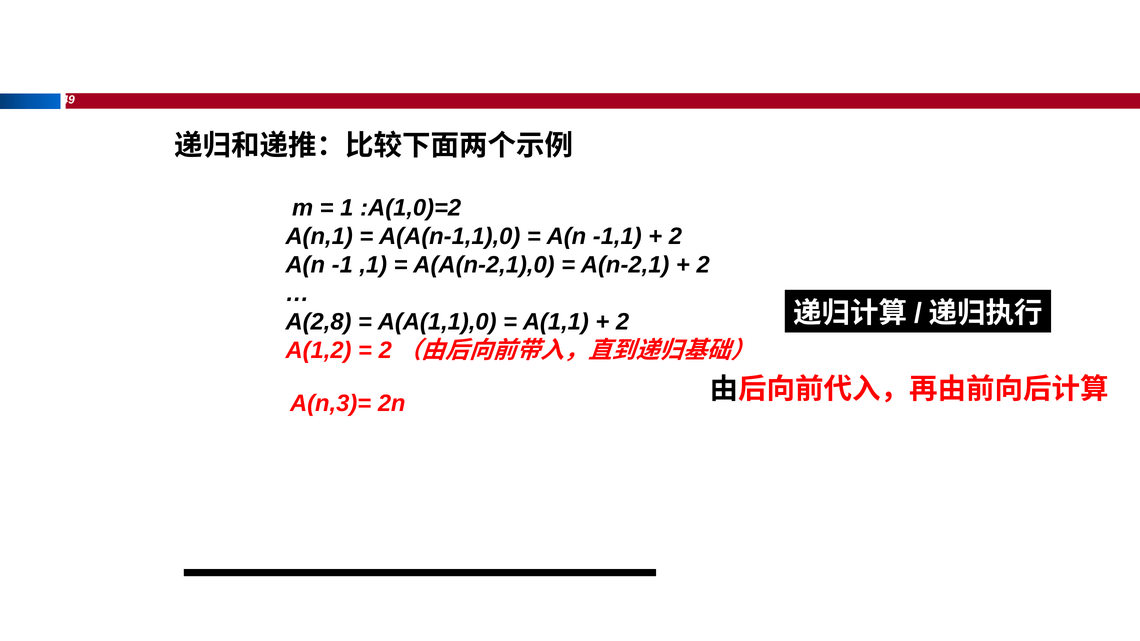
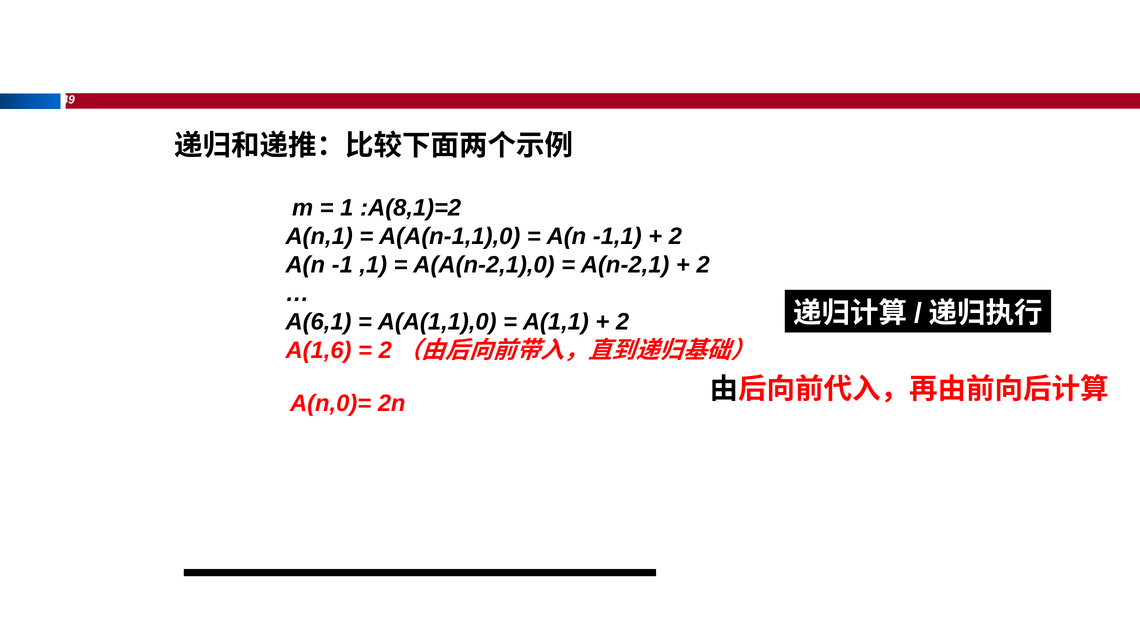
:A(1,0)=2: :A(1,0)=2 -> :A(8,1)=2 (411, 208)
A(2,8: A(2,8 -> A(6,1 (319, 322)
A(1,2: A(1,2 -> A(1,6 (319, 351)
A(n,3)=: A(n,3)= -> A(n,0)= (331, 403)
